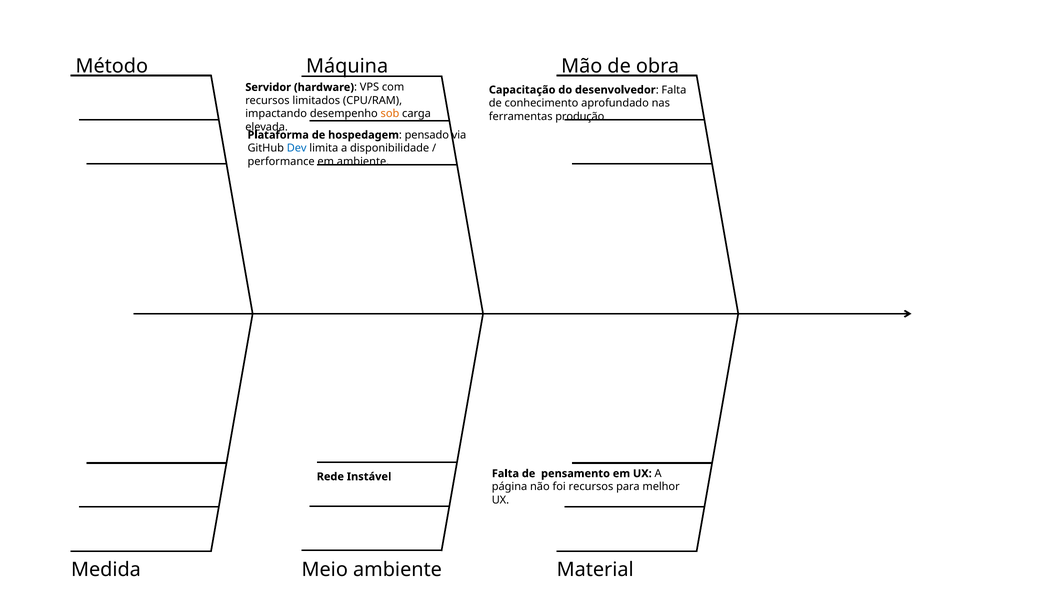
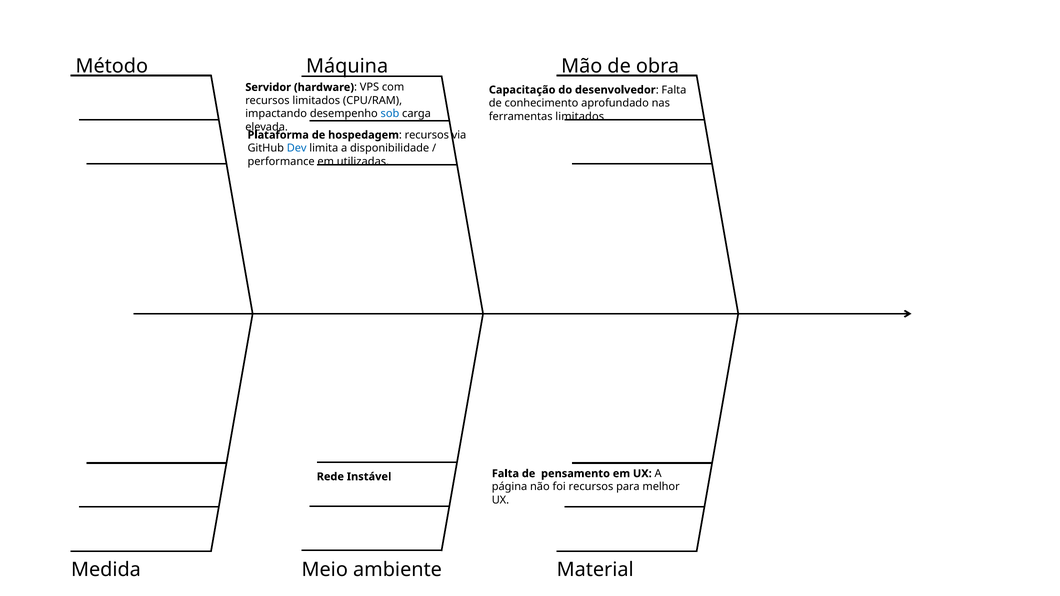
sob colour: orange -> blue (390, 114)
ferramentas produção: produção -> limitados (580, 116)
hospedagem pensado: pensado -> recursos (427, 135)
em ambiente: ambiente -> utilizadas (363, 162)
